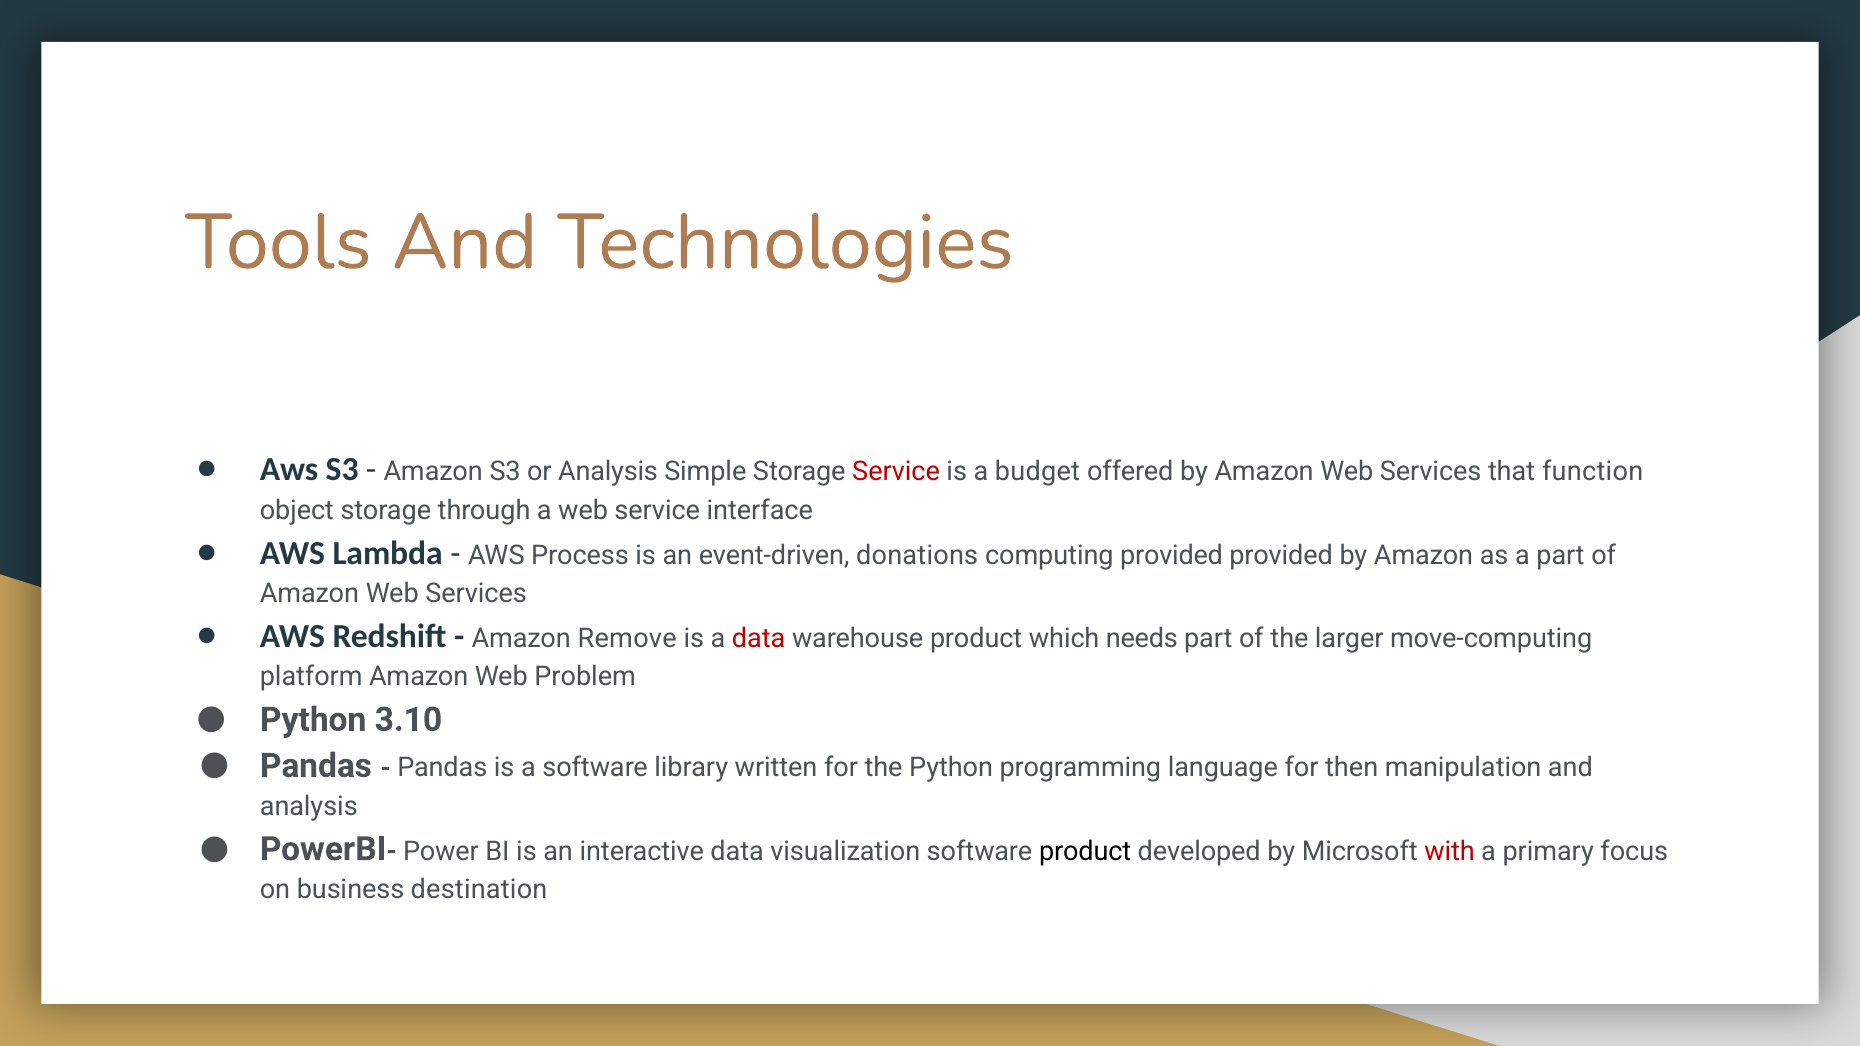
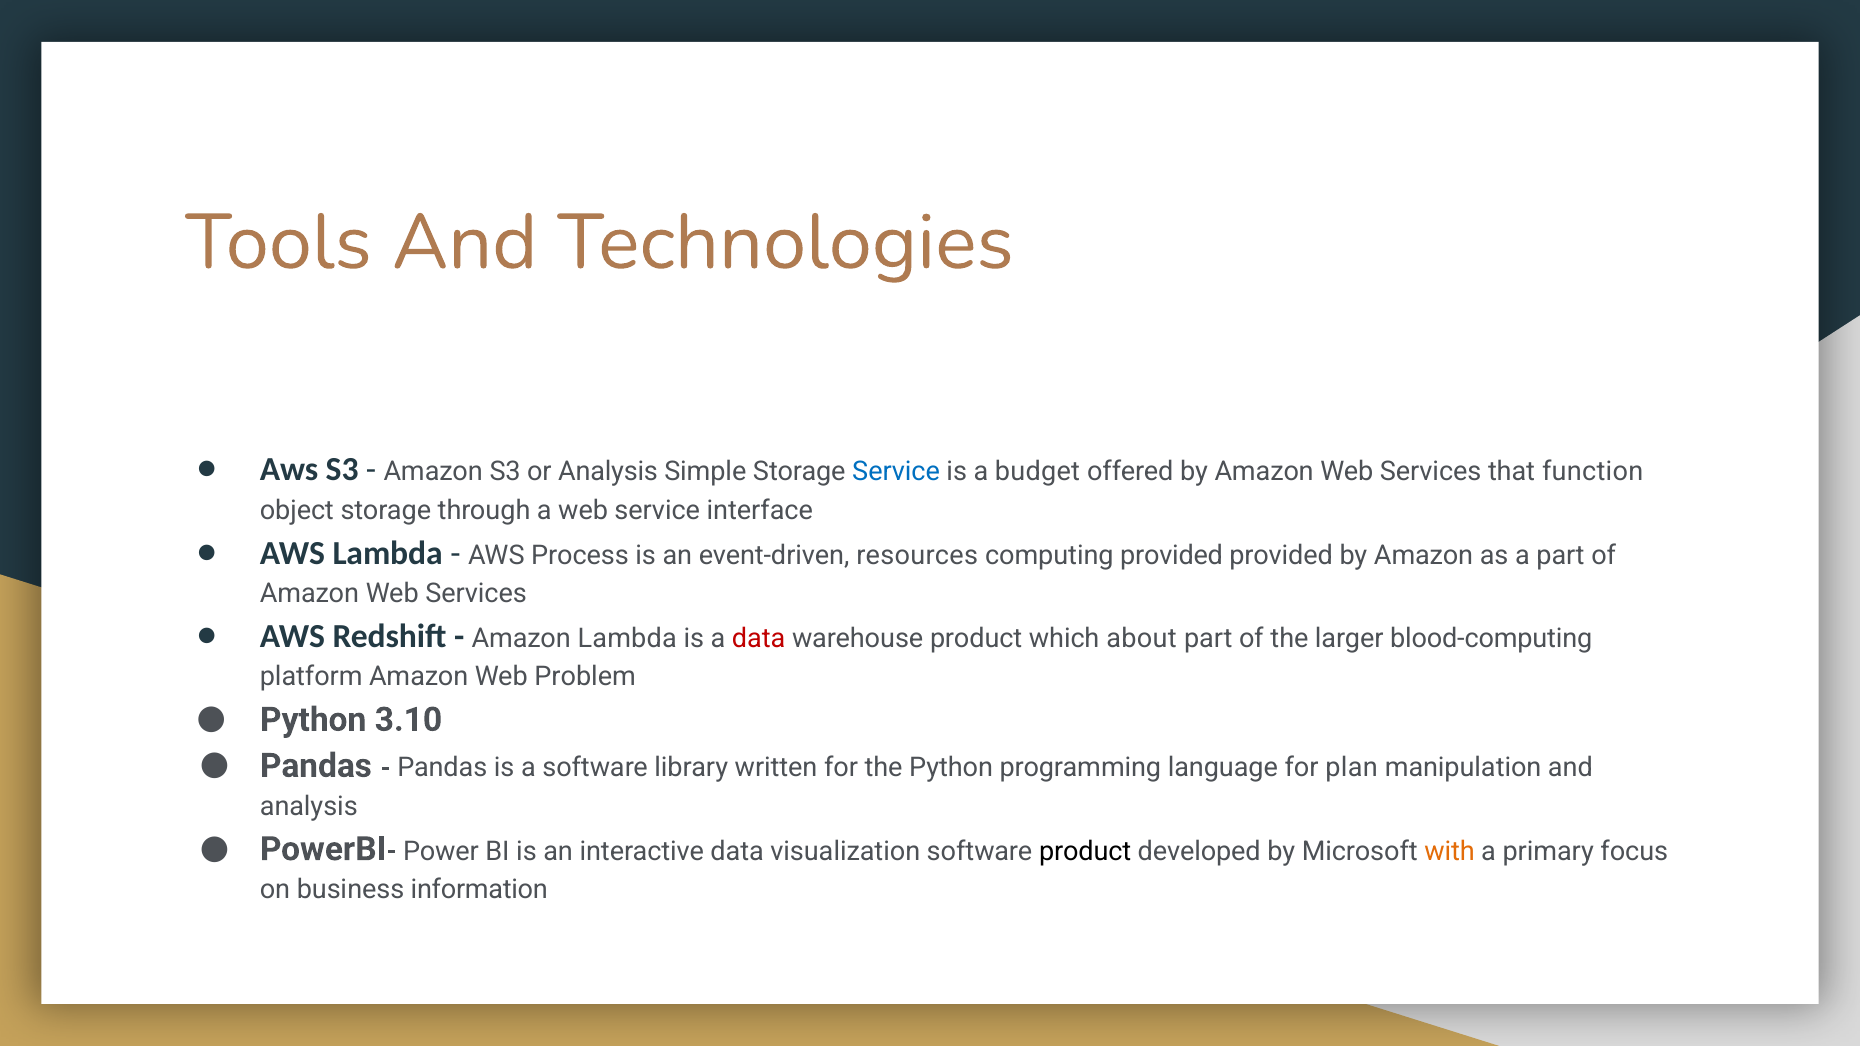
Service colour: red -> blue (896, 472)
donations: donations -> resources (917, 555)
Amazon Remove: Remove -> Lambda (627, 639)
needs: needs -> about (1142, 639)
move-computing: move-computing -> blood-computing (1491, 639)
then: then -> plan (1352, 768)
with colour: red -> orange (1450, 851)
destination: destination -> information (479, 890)
